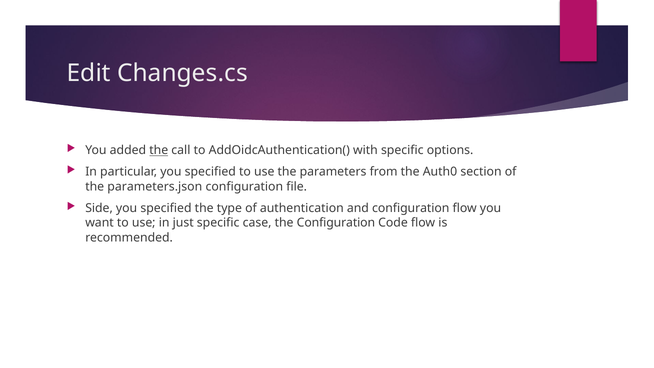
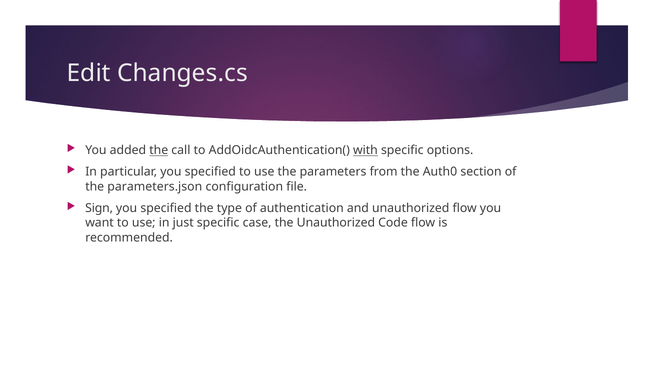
with underline: none -> present (365, 150)
Side: Side -> Sign (99, 208)
and configuration: configuration -> unauthorized (411, 208)
the Configuration: Configuration -> Unauthorized (336, 223)
